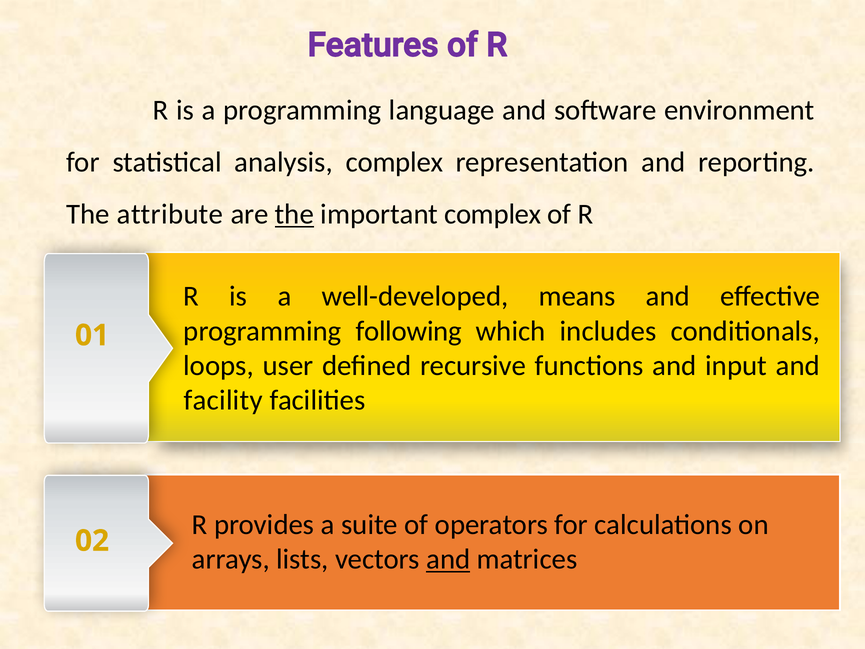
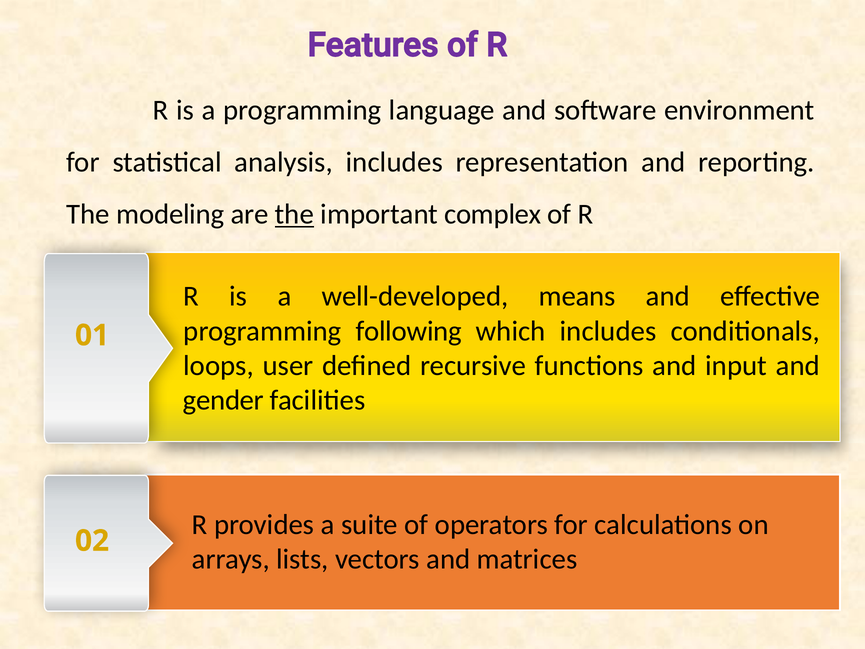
analysis complex: complex -> includes (394, 162)
attribute: attribute -> modeling (170, 214)
facility: facility -> gender (223, 400)
and underline: present -> none (448, 559)
